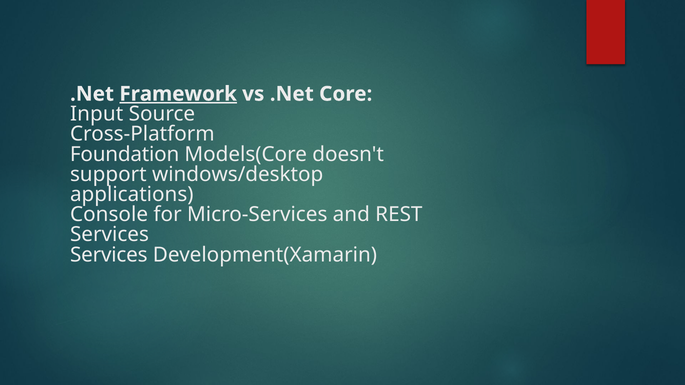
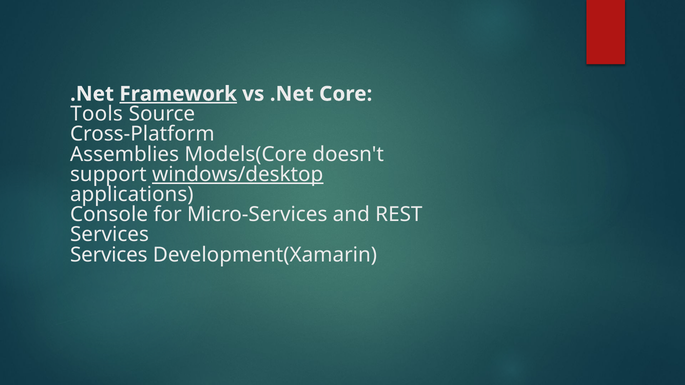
Input: Input -> Tools (97, 114)
Foundation: Foundation -> Assemblies (125, 154)
windows/desktop underline: none -> present (238, 174)
